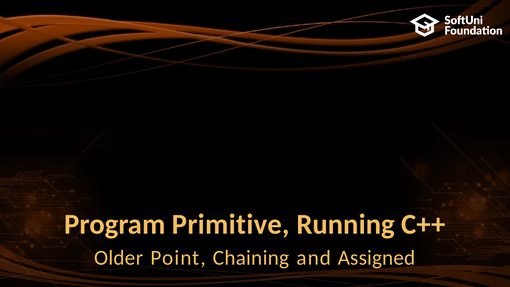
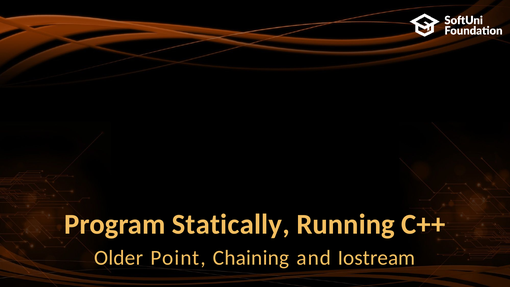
Primitive: Primitive -> Statically (231, 224)
Assigned: Assigned -> Iostream (377, 258)
